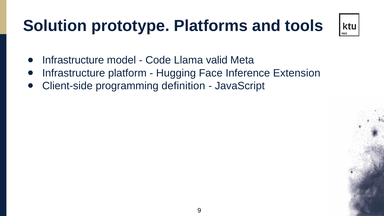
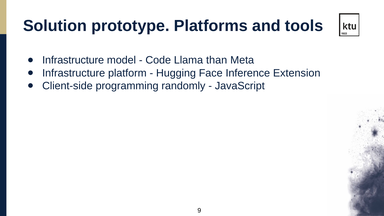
valid: valid -> than (217, 60)
definition: definition -> randomly (183, 86)
